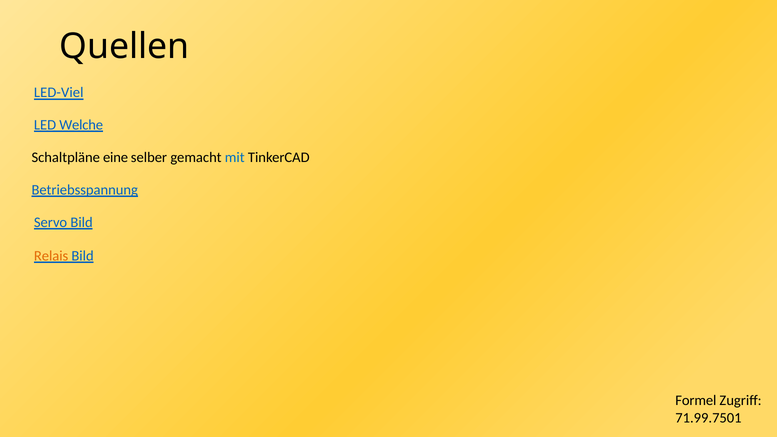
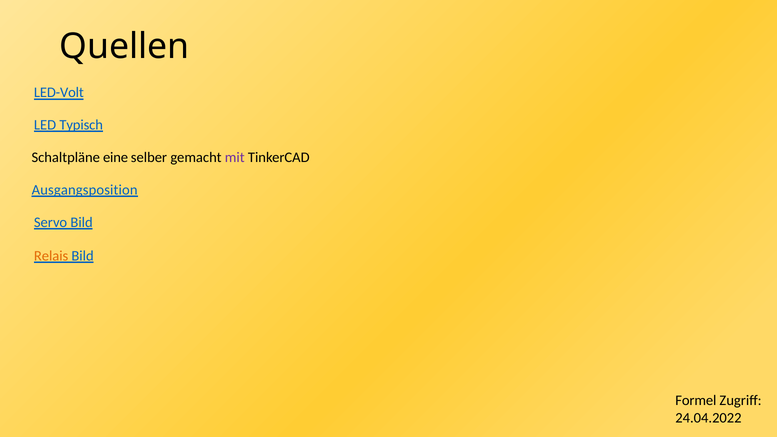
LED-Viel: LED-Viel -> LED-Volt (59, 93)
Welche: Welche -> Typisch (81, 125)
mit colour: blue -> purple (235, 158)
Betriebsspannung: Betriebsspannung -> Ausgangsposition (85, 190)
71.99.7501: 71.99.7501 -> 24.04.2022 (708, 418)
